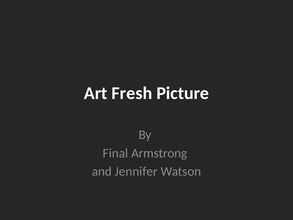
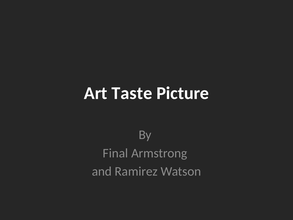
Fresh: Fresh -> Taste (132, 93)
Jennifer: Jennifer -> Ramirez (136, 171)
